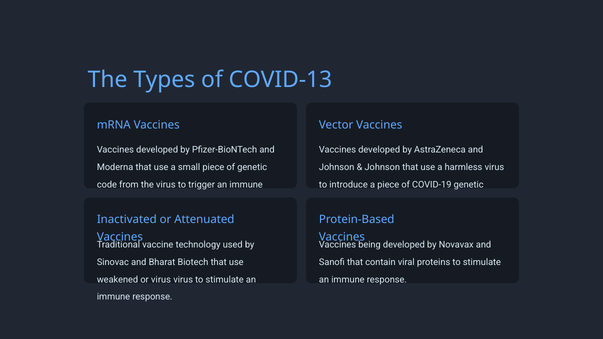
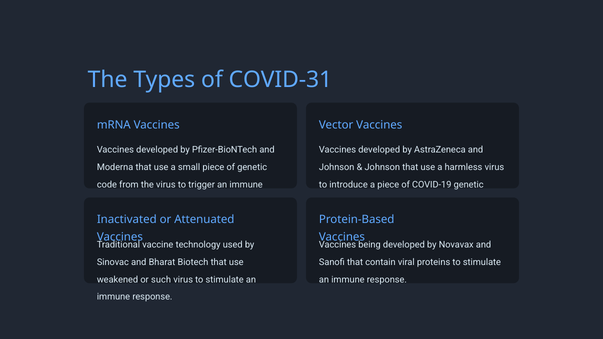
COVID-13: COVID-13 -> COVID-31 (280, 80)
or virus: virus -> such (161, 280)
